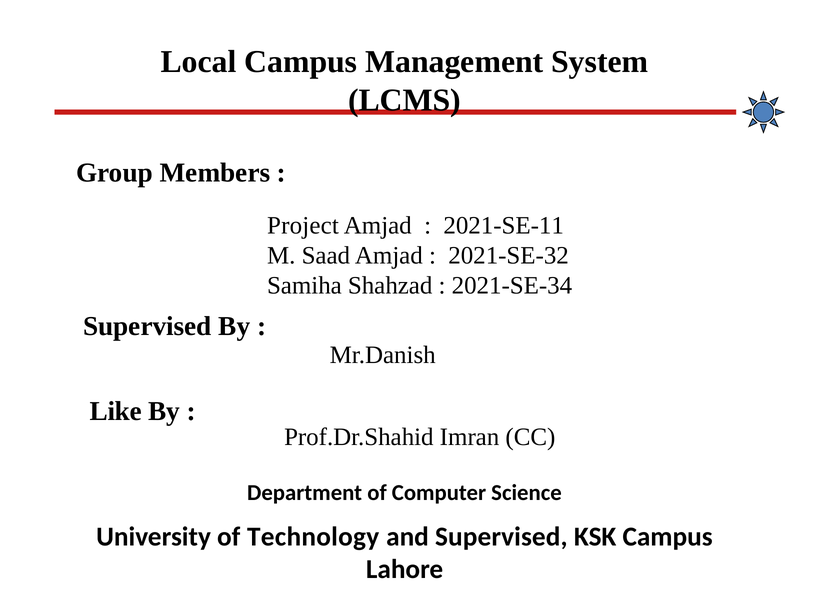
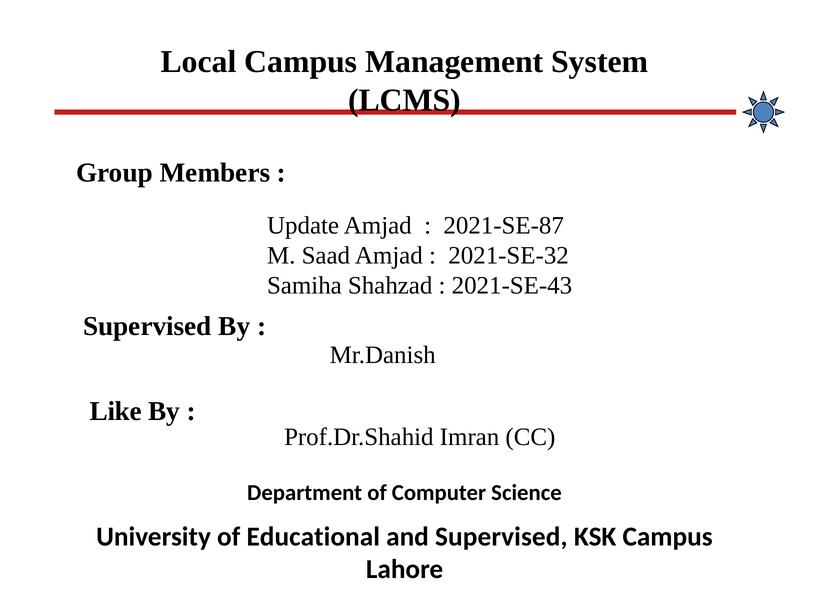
Project: Project -> Update (303, 225)
2021-SE-11: 2021-SE-11 -> 2021-SE-87 (504, 225)
2021-SE-34: 2021-SE-34 -> 2021-SE-43 (512, 285)
Technology: Technology -> Educational (313, 536)
